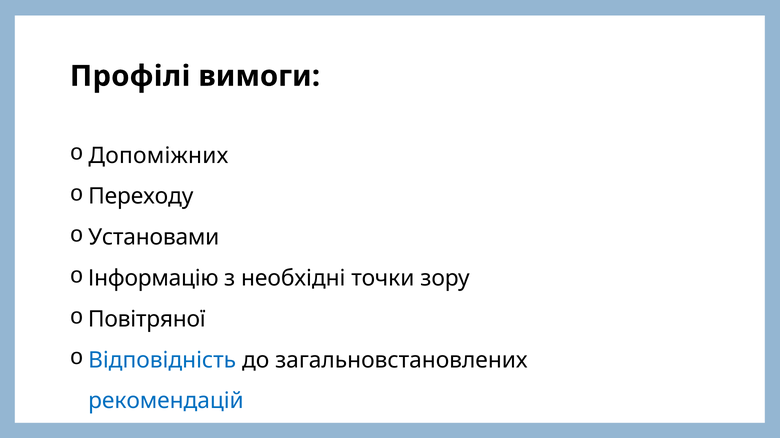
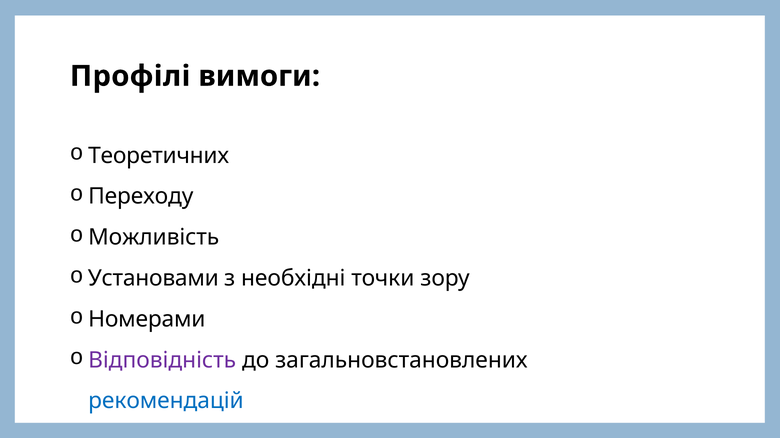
Допоміжних: Допоміжних -> Теоретичних (159, 156)
Установами: Установами -> Можливість (154, 238)
Інформацію: Інформацію -> Установами (153, 279)
Повітряної: Повітряної -> Номерами (147, 320)
Відповідність colour: blue -> purple (162, 361)
